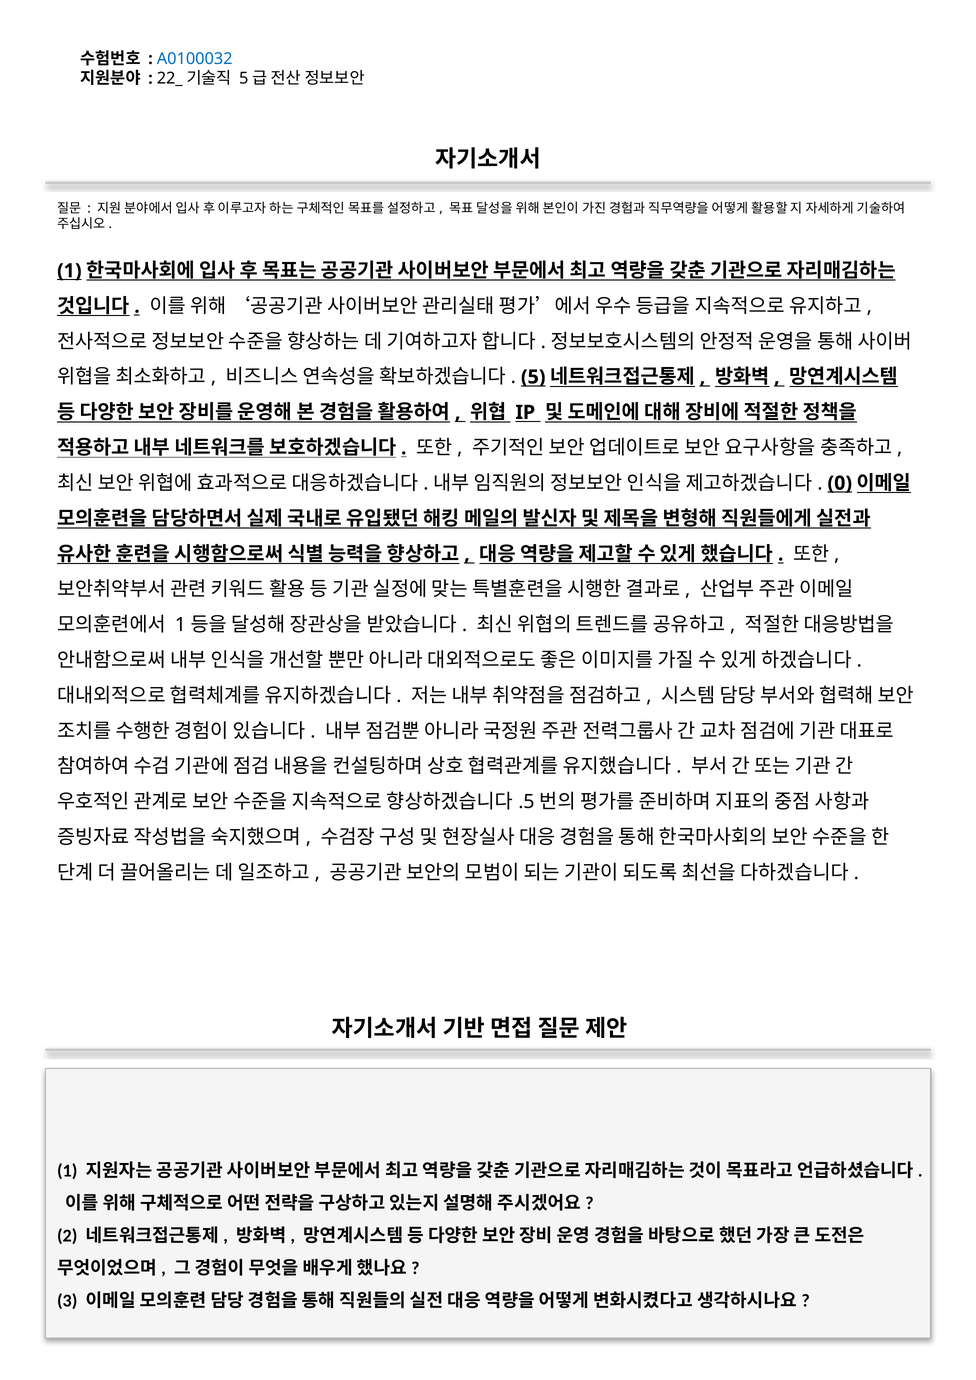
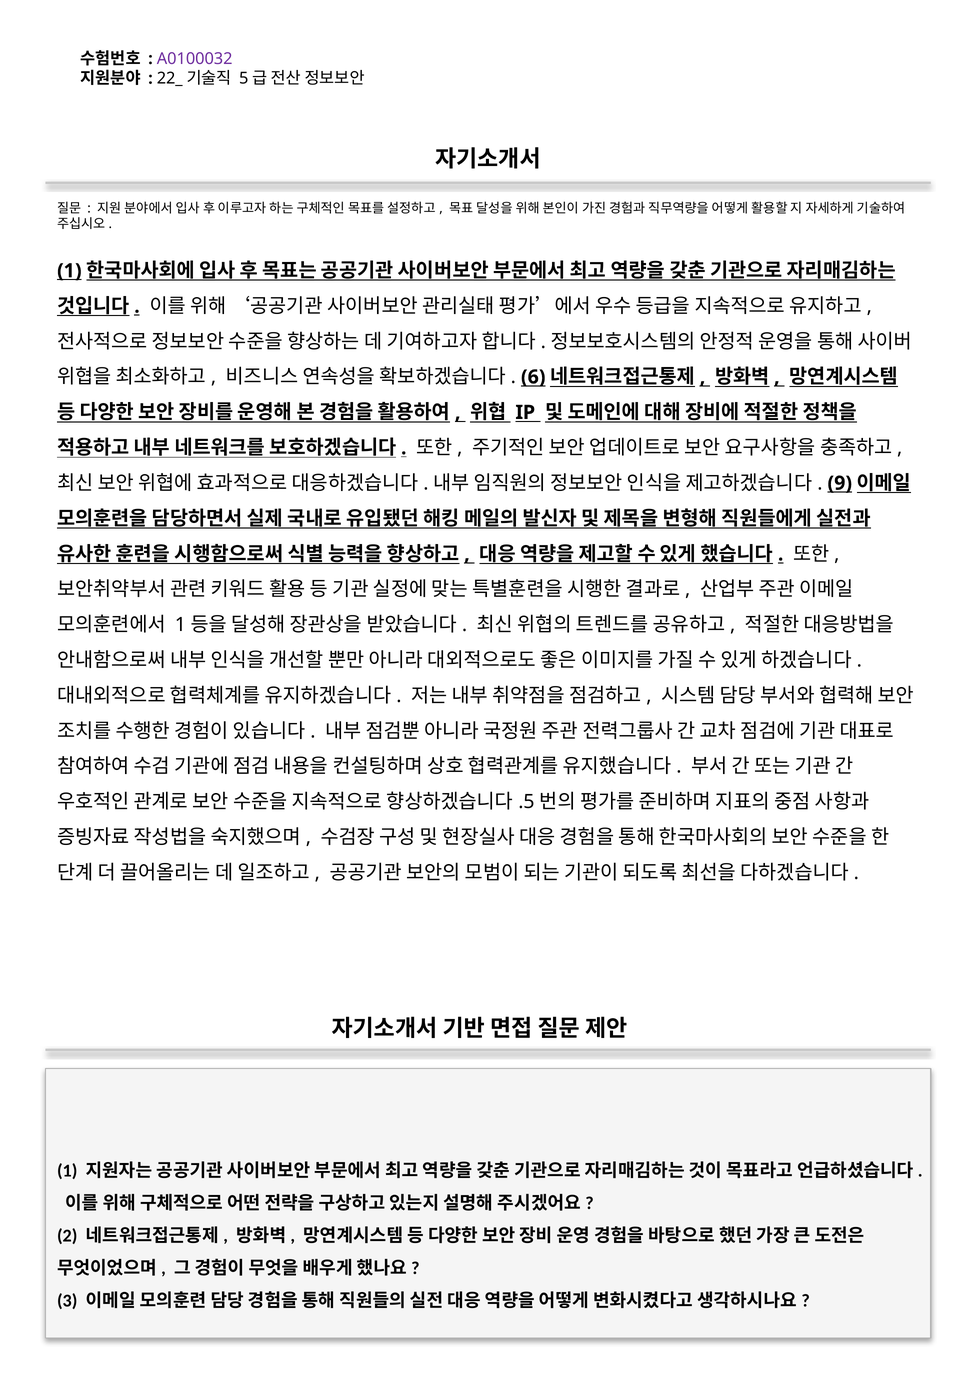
A0100032 colour: blue -> purple (195, 59)
5: 5 -> 6 (533, 377)
0: 0 -> 9 (840, 483)
